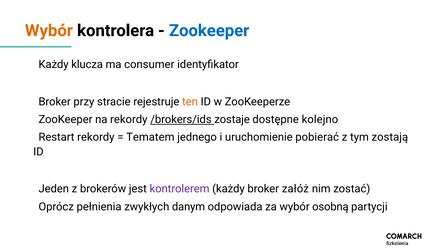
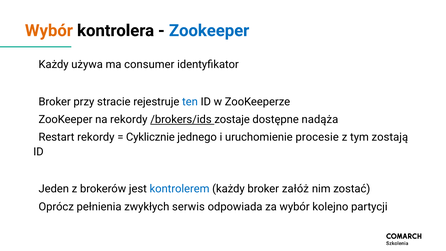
klucza: klucza -> używa (87, 65)
ten colour: orange -> blue (190, 102)
kolejno: kolejno -> nadąża (320, 119)
Tematem: Tematem -> Cyklicznie (150, 137)
pobierać: pobierać -> procesie (317, 137)
kontrolerem colour: purple -> blue (180, 189)
danym: danym -> serwis (188, 207)
osobną: osobną -> kolejno (330, 207)
